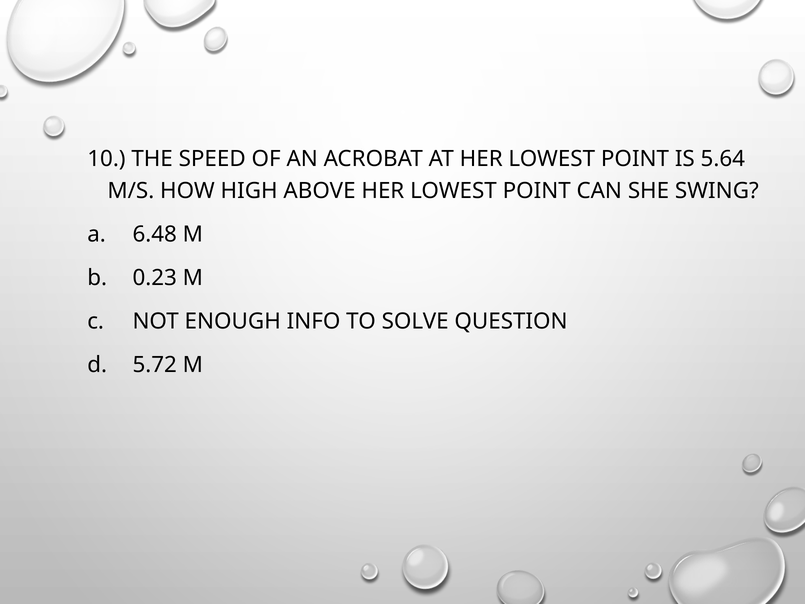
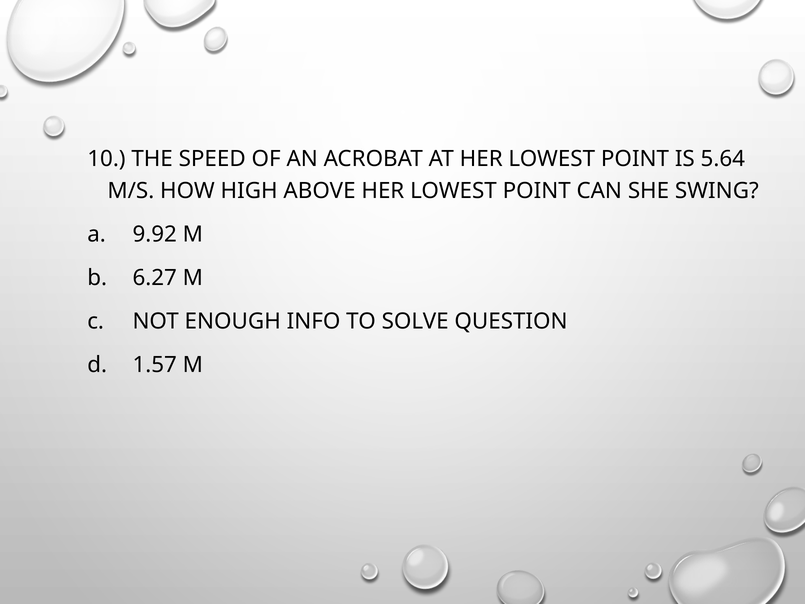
6.48: 6.48 -> 9.92 (155, 234)
0.23: 0.23 -> 6.27 (155, 278)
5.72: 5.72 -> 1.57 (155, 365)
